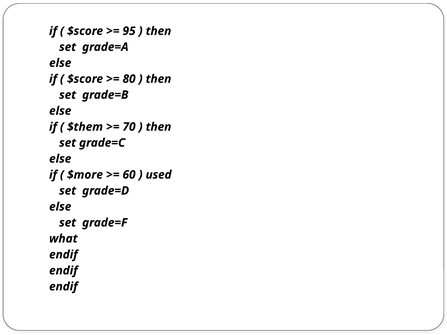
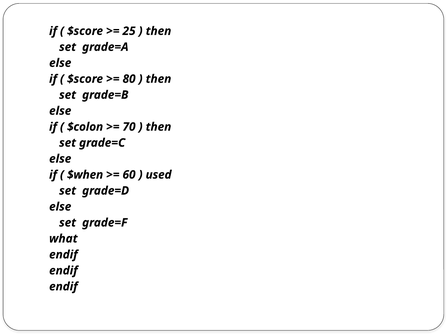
95: 95 -> 25 (129, 31)
$them: $them -> $colon (85, 127)
$more: $more -> $when (85, 175)
